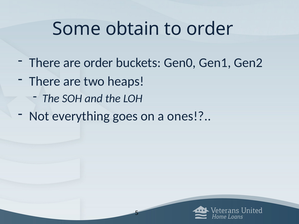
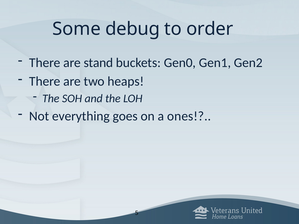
obtain: obtain -> debug (133, 29)
are order: order -> stand (98, 63)
